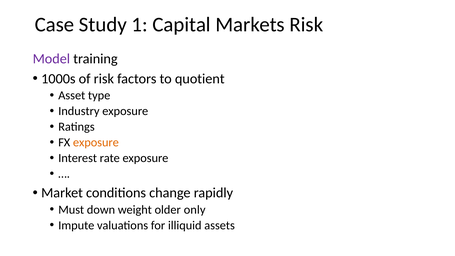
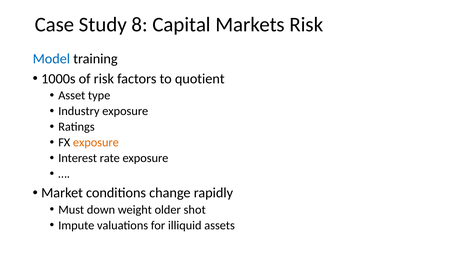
1: 1 -> 8 (140, 25)
Model colour: purple -> blue (51, 59)
only: only -> shot (195, 210)
